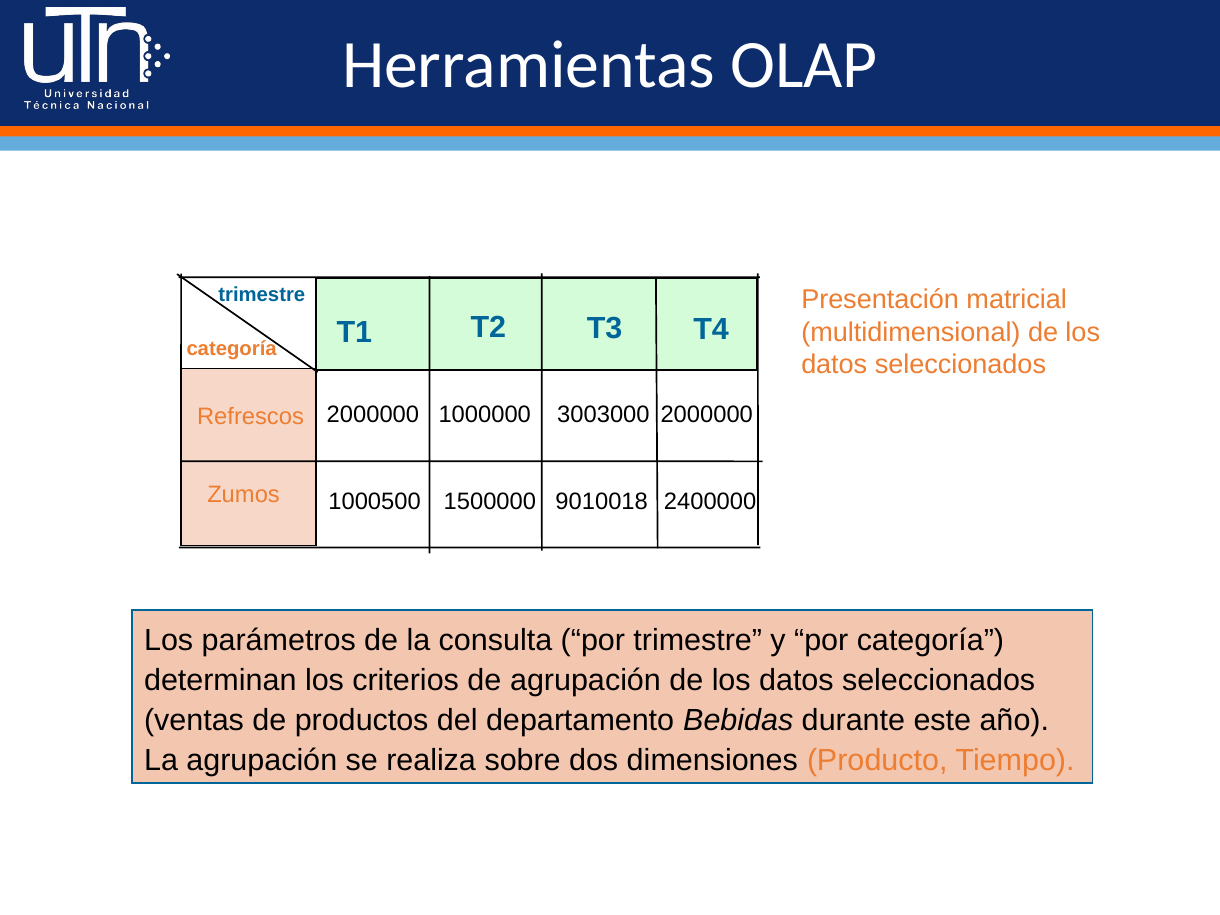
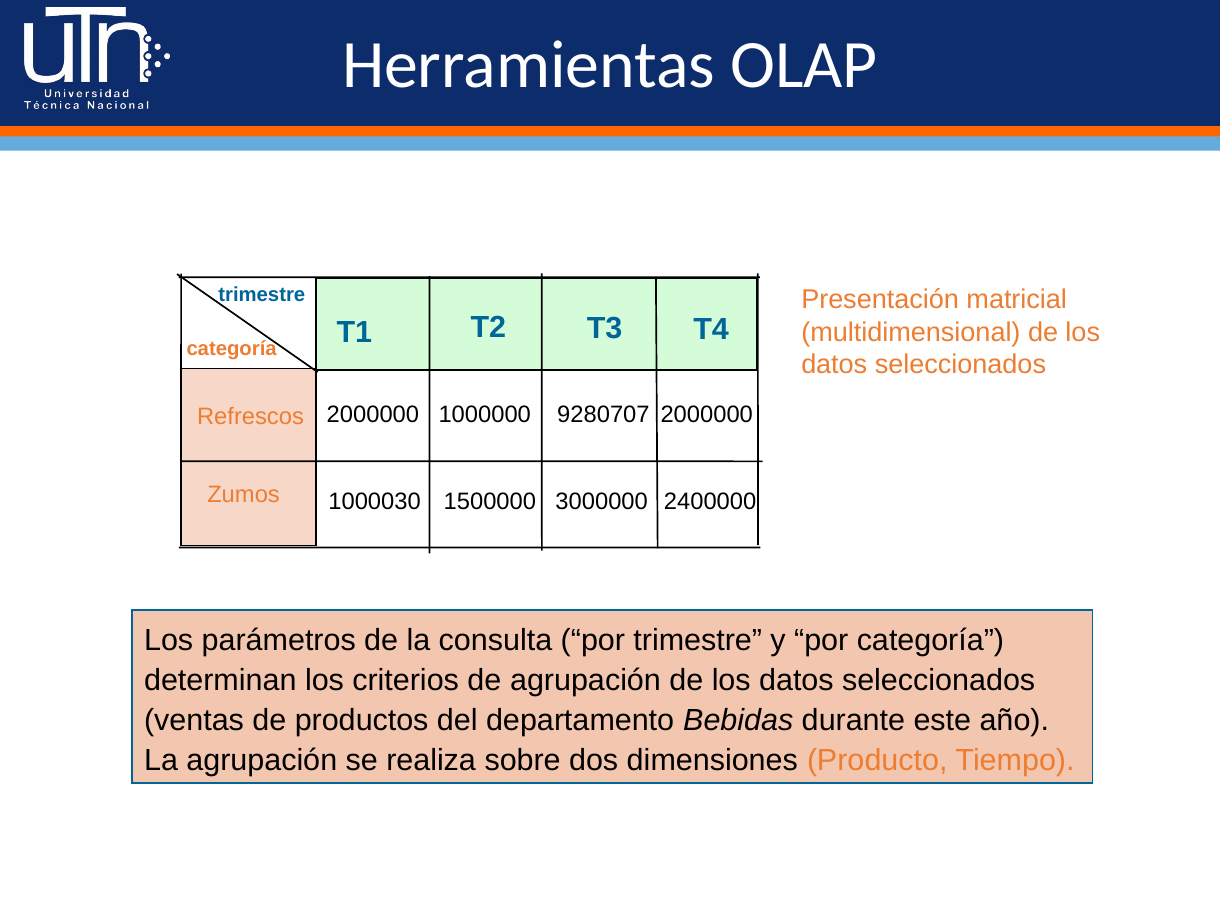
3003000: 3003000 -> 9280707 (603, 414)
1000500: 1000500 -> 1000030 (375, 501)
9010018: 9010018 -> 3000000 (602, 501)
